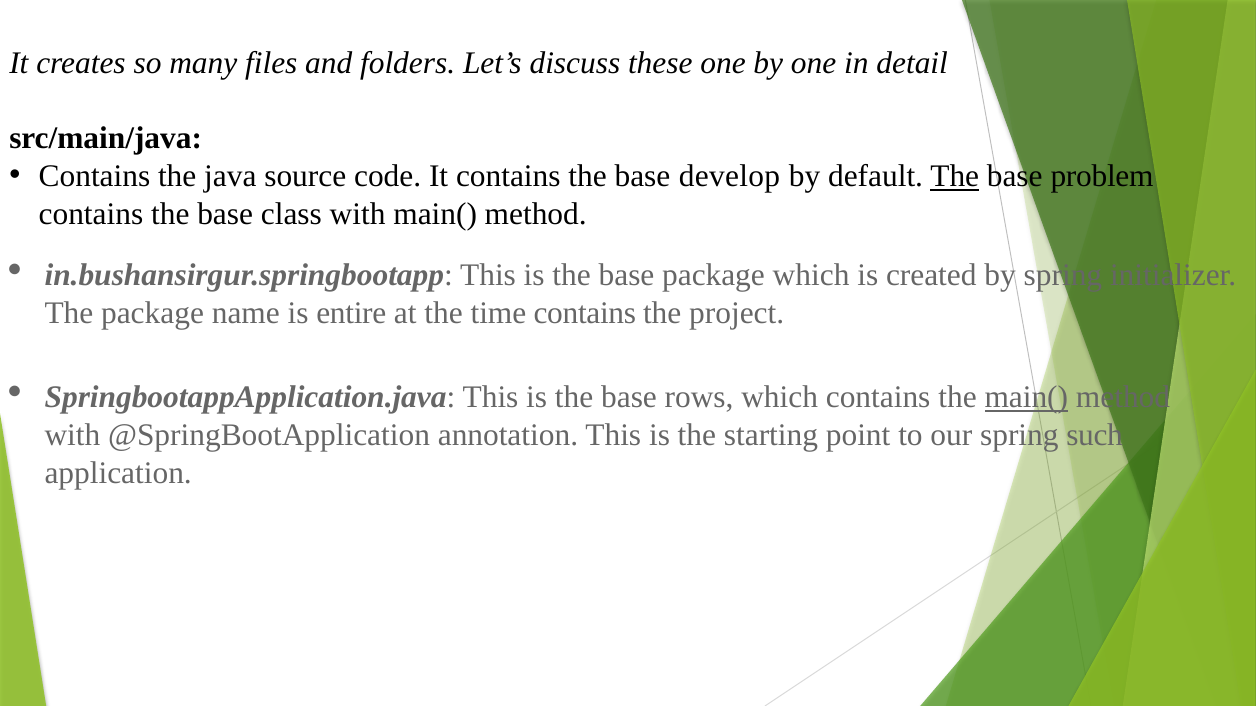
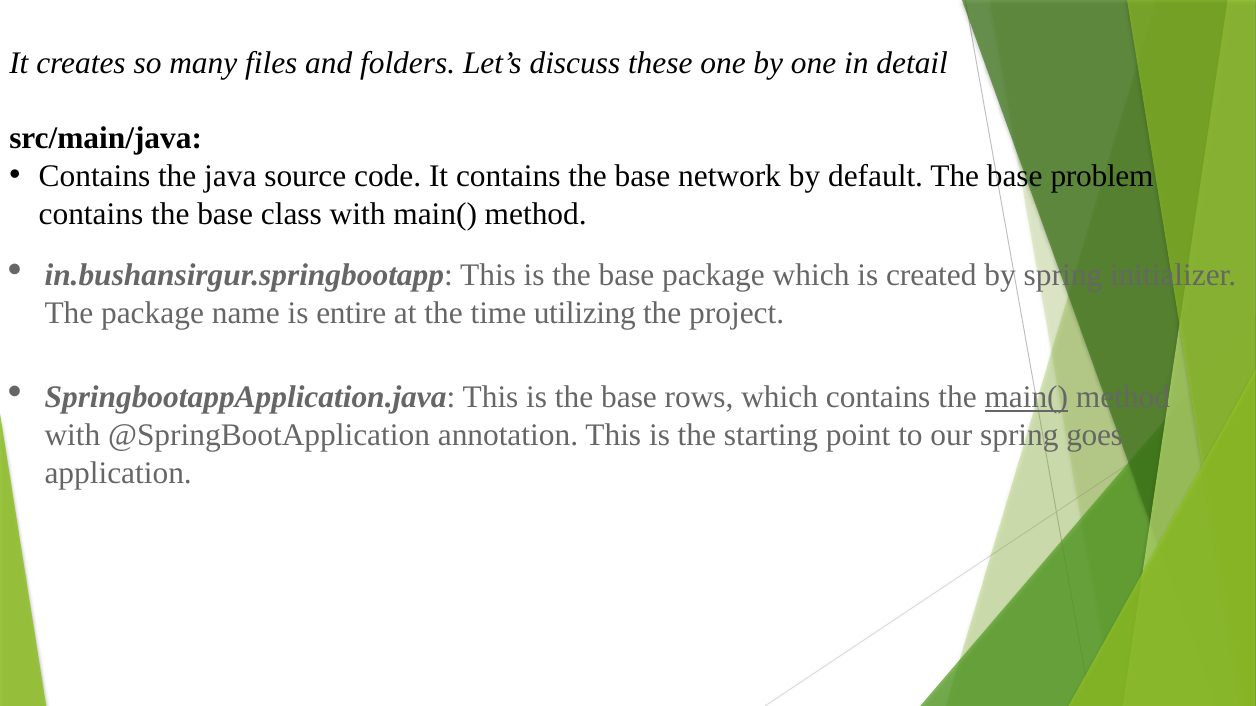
develop: develop -> network (730, 176)
The underline: present -> none (955, 176)
time contains: contains -> utilizing (585, 313)
such: such -> goes (1095, 435)
